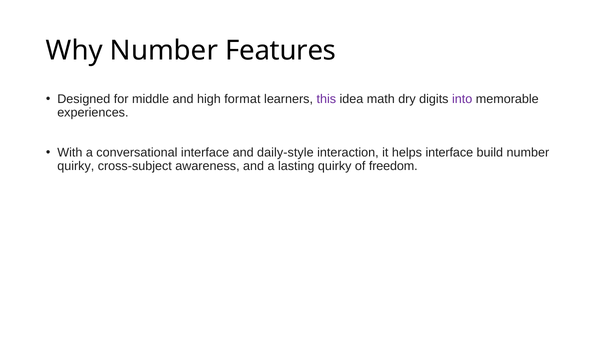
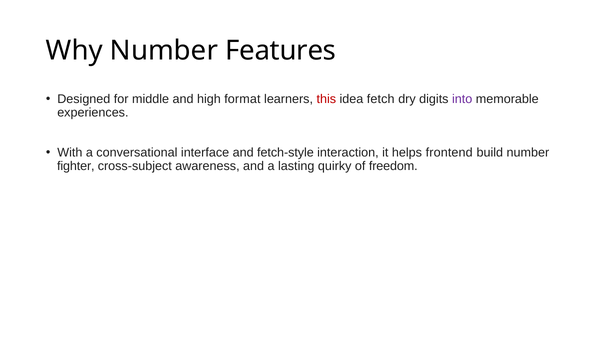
this colour: purple -> red (326, 99)
math: math -> fetch (381, 99)
daily-style: daily-style -> fetch-style (285, 153)
helps interface: interface -> frontend (449, 153)
quirky: quirky -> fighter (76, 166)
